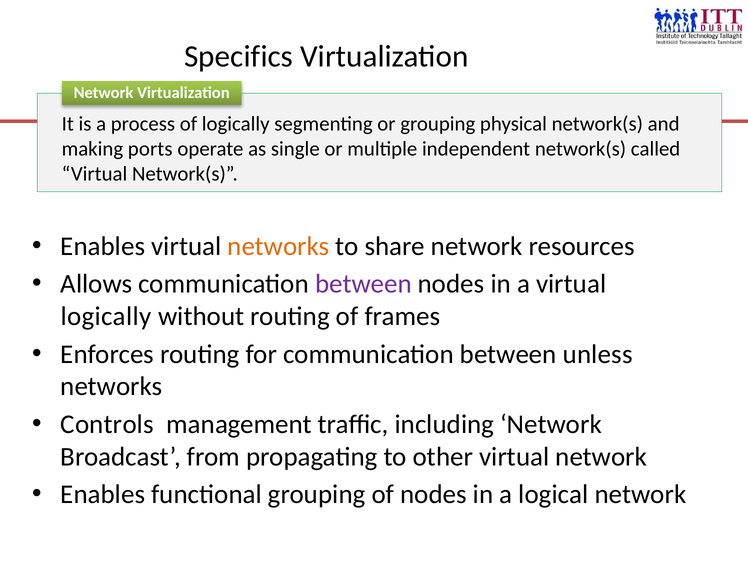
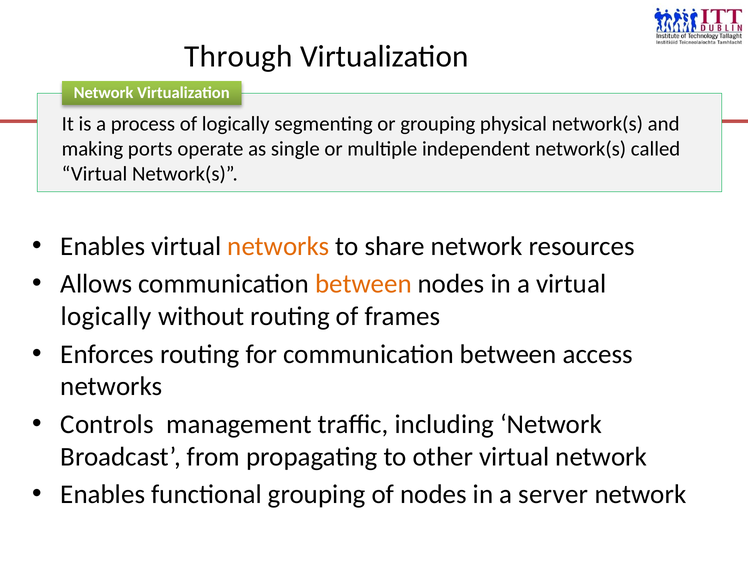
Specifics: Specifics -> Through (239, 56)
between colour: purple -> orange (363, 284)
unless: unless -> access (598, 354)
logical: logical -> server (553, 495)
